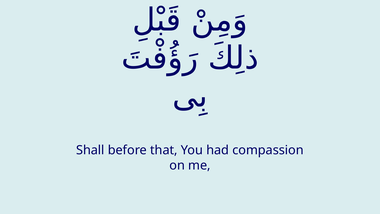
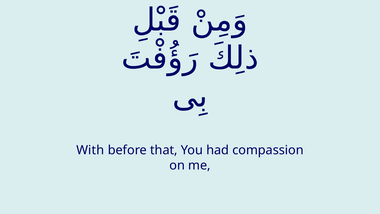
Shall: Shall -> With (90, 150)
